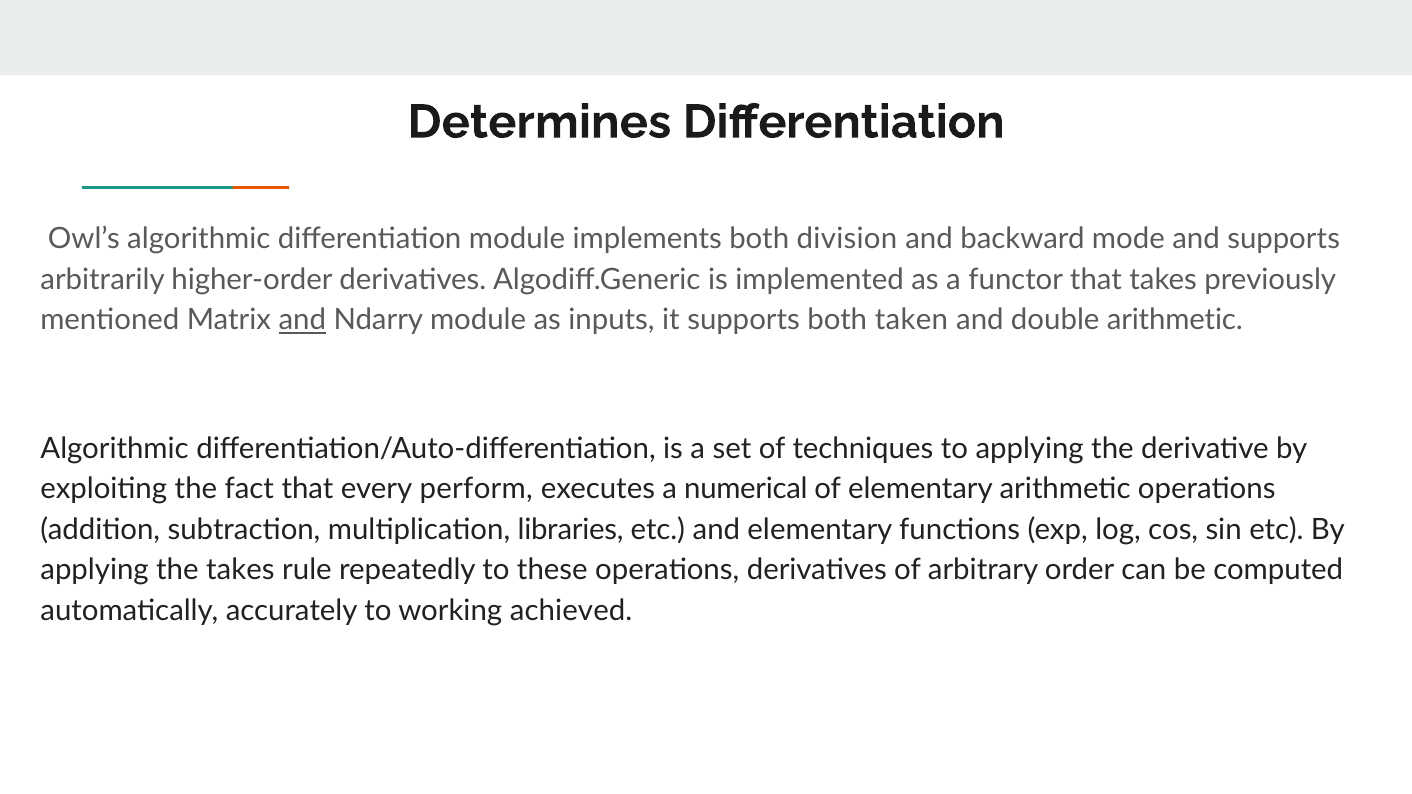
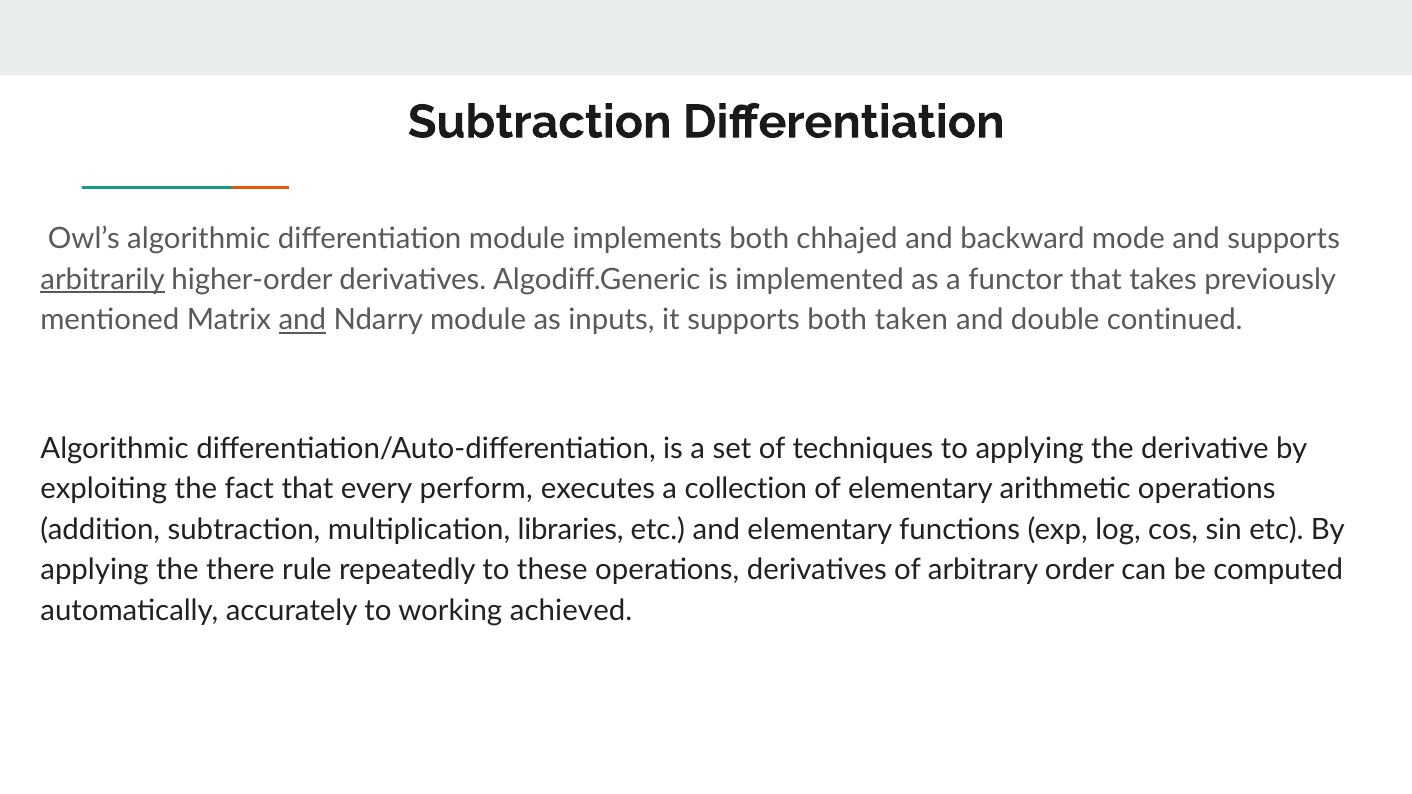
Determines: Determines -> Subtraction (540, 122)
division: division -> chhajed (847, 239)
arbitrarily underline: none -> present (103, 280)
double arithmetic: arithmetic -> continued (1175, 320)
numerical: numerical -> collection (746, 489)
the takes: takes -> there (240, 570)
